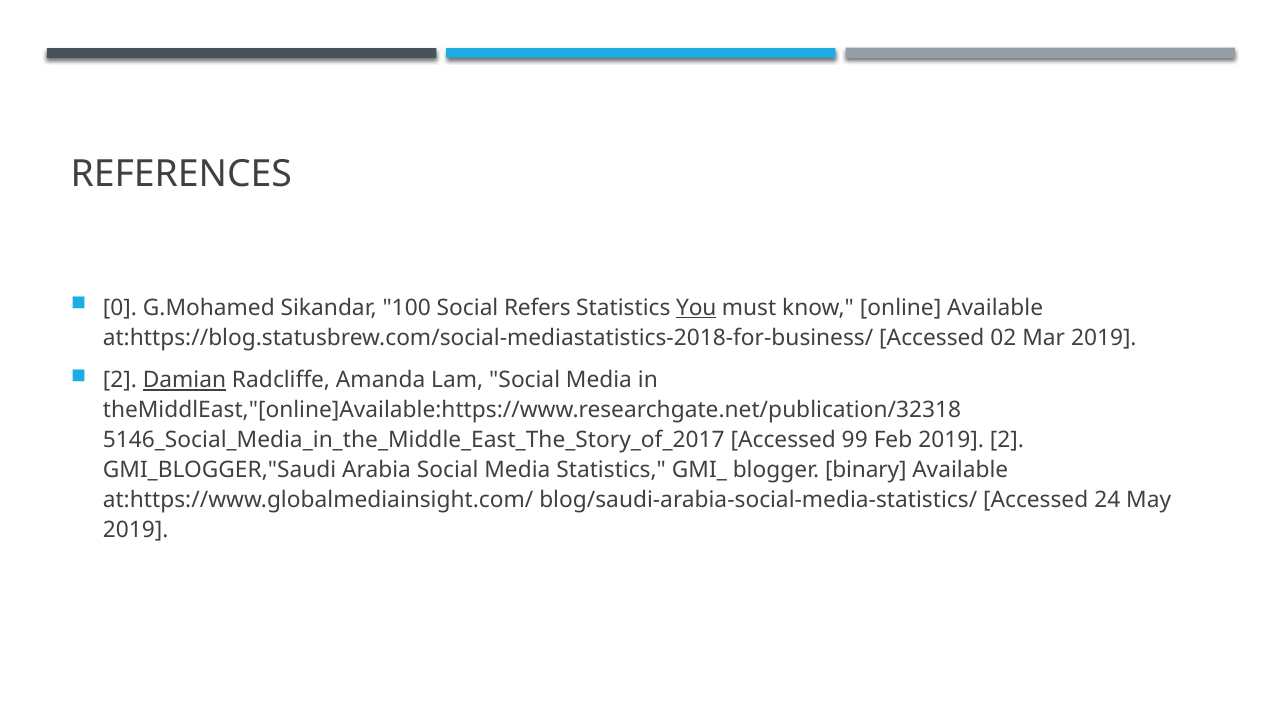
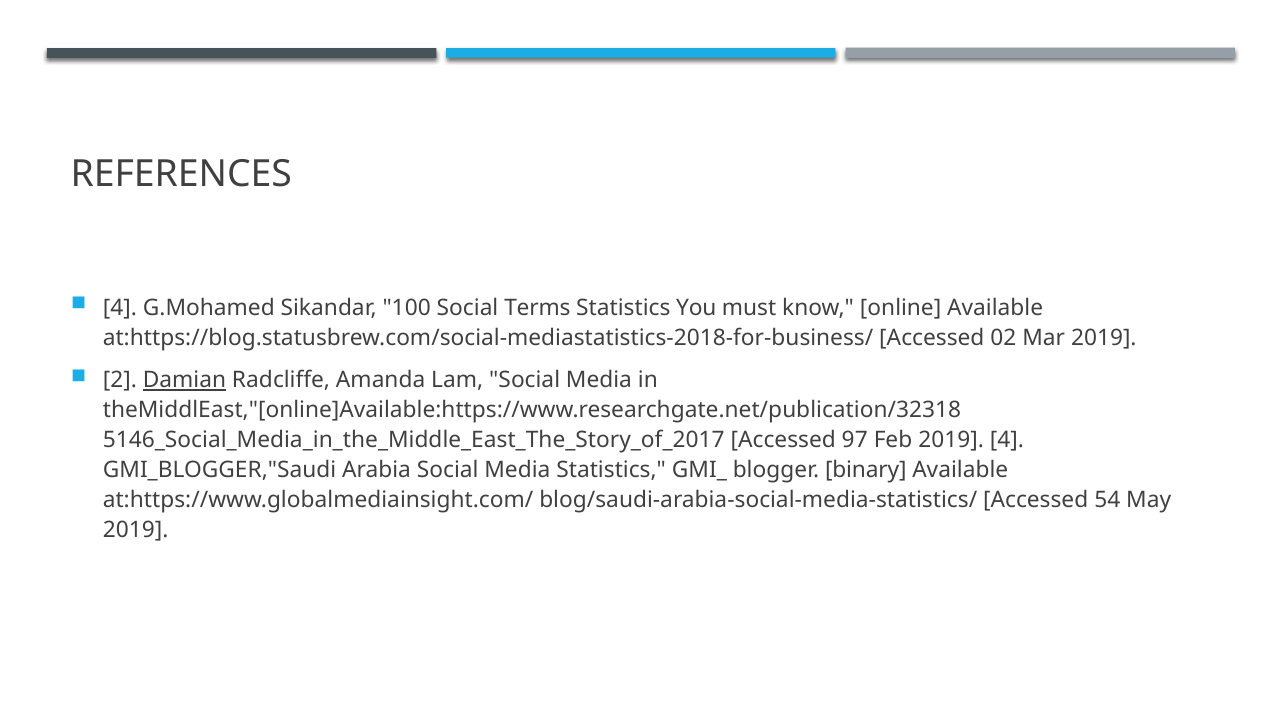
0: 0 -> 4 (120, 308)
Refers: Refers -> Terms (537, 308)
You underline: present -> none (696, 308)
99: 99 -> 97 (855, 440)
2019 2: 2 -> 4 (1007, 440)
24: 24 -> 54 (1107, 500)
